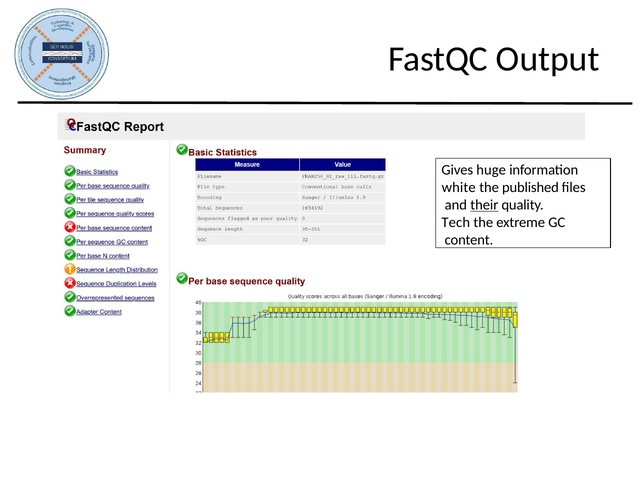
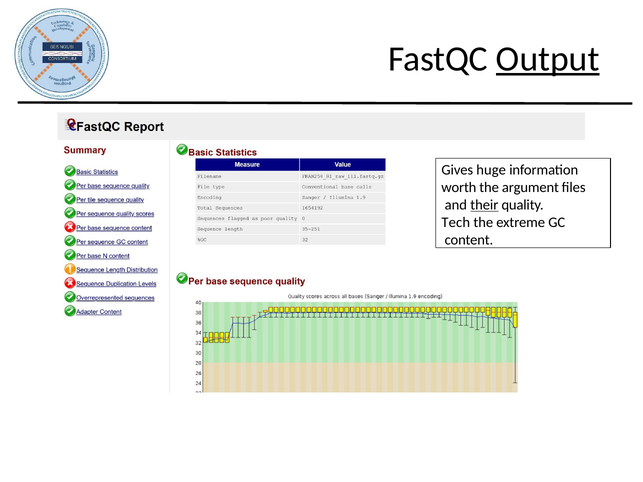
Output underline: none -> present (548, 59)
white: white -> worth (459, 188)
published: published -> argument (530, 188)
